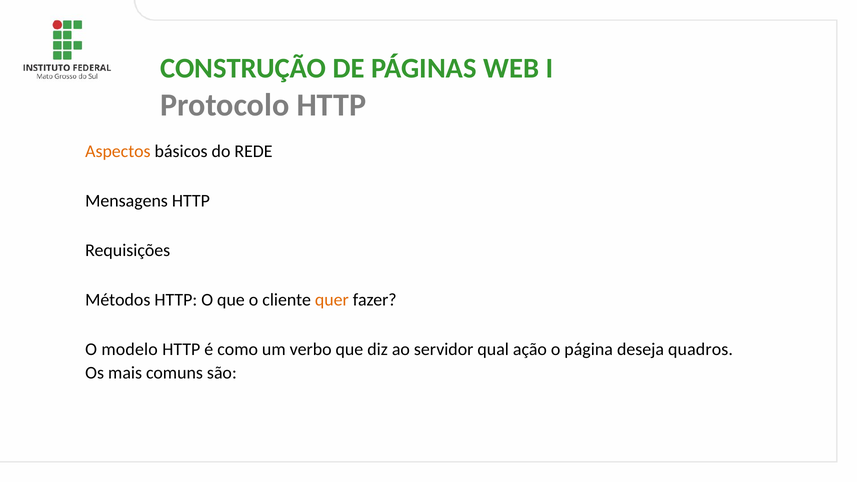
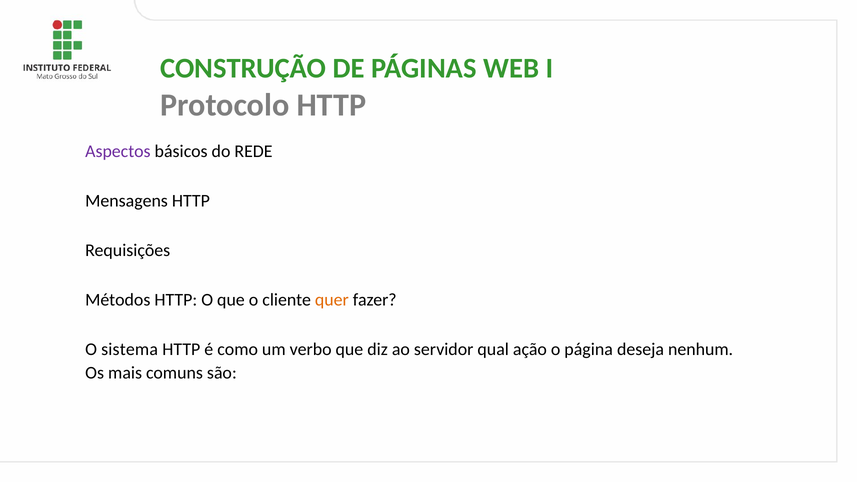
Aspectos colour: orange -> purple (118, 151)
modelo: modelo -> sistema (130, 349)
quadros: quadros -> nenhum (701, 349)
